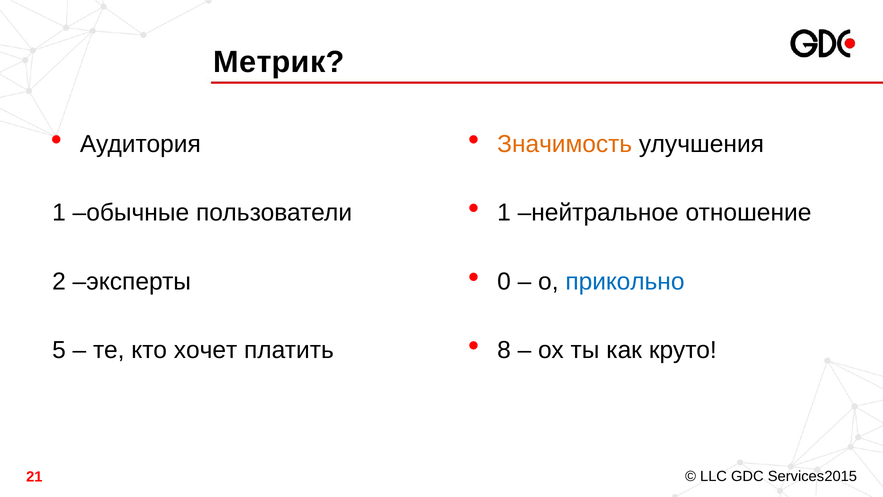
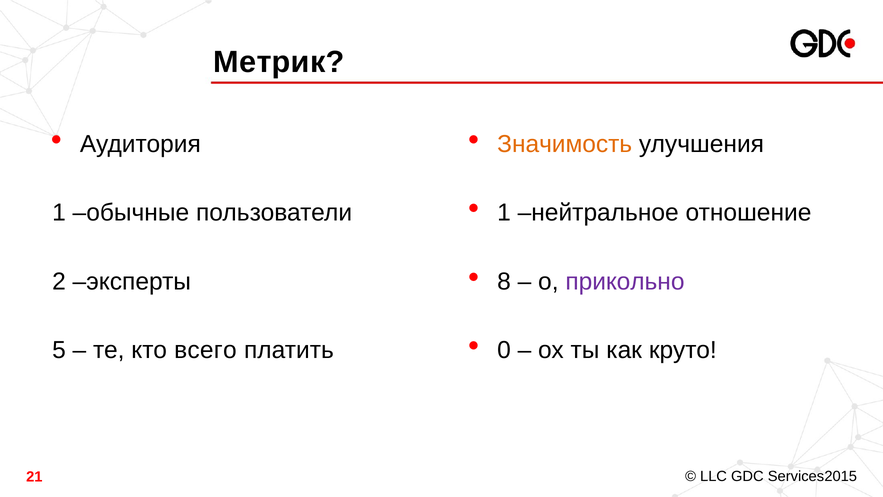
0: 0 -> 8 (504, 281)
прикольно colour: blue -> purple (625, 281)
8: 8 -> 0 (504, 350)
хочет: хочет -> всего (205, 350)
